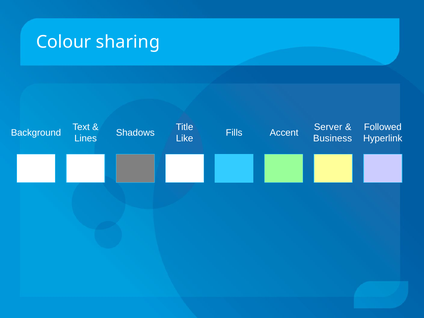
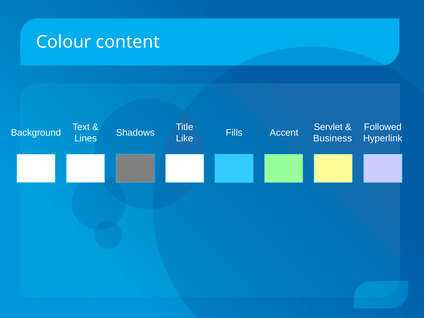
sharing: sharing -> content (128, 42)
Server: Server -> Servlet (328, 127)
